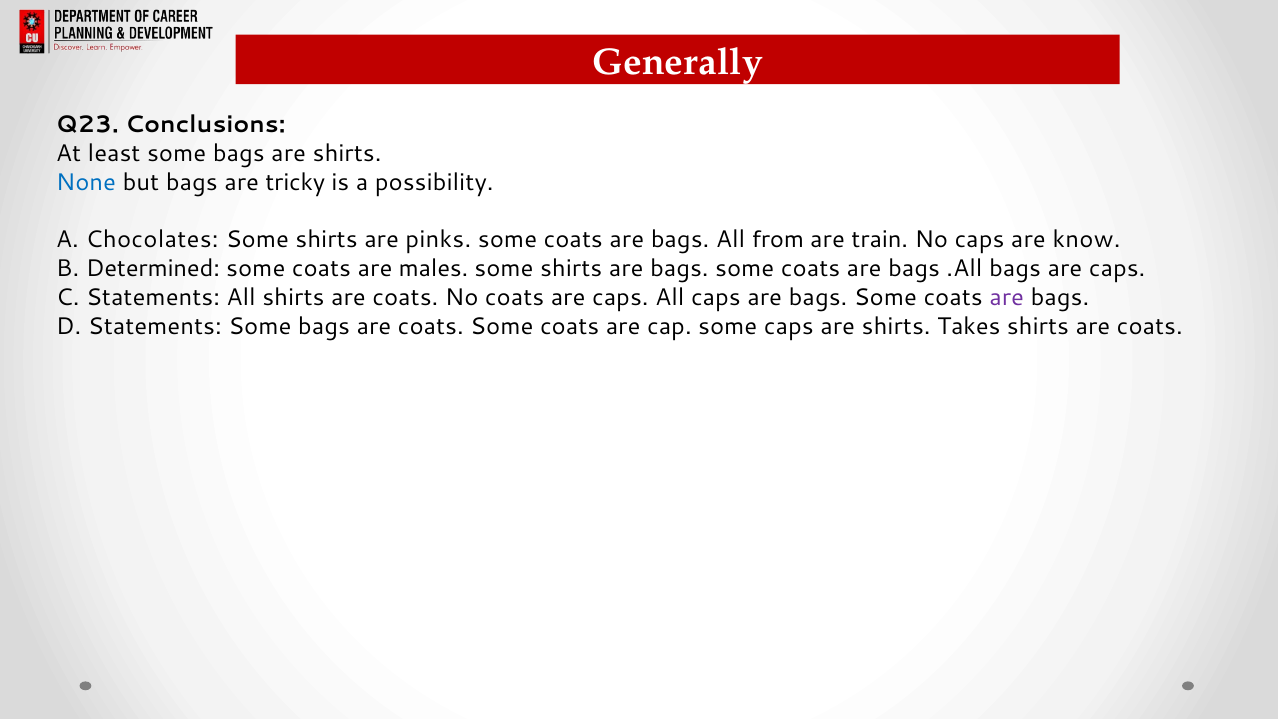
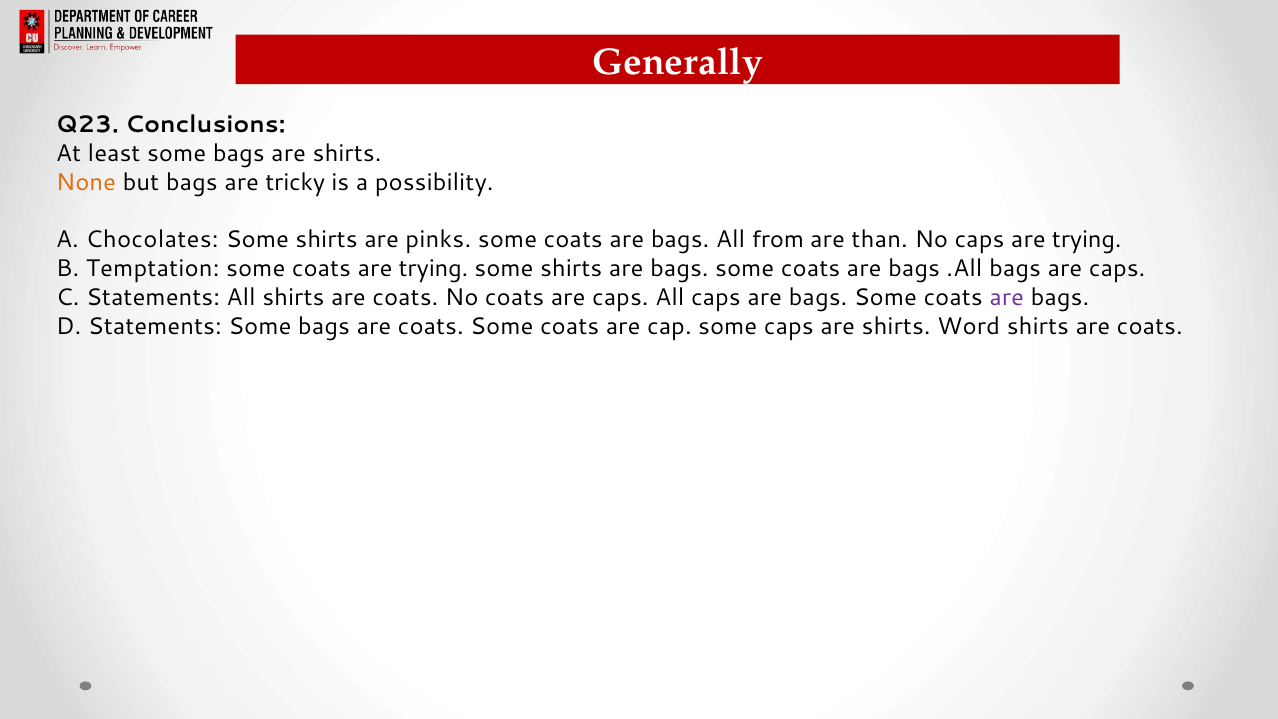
None colour: blue -> orange (86, 182)
train: train -> than (880, 240)
caps are know: know -> trying (1087, 240)
Determined: Determined -> Temptation (153, 269)
coats are males: males -> trying (433, 269)
Takes: Takes -> Word (969, 326)
